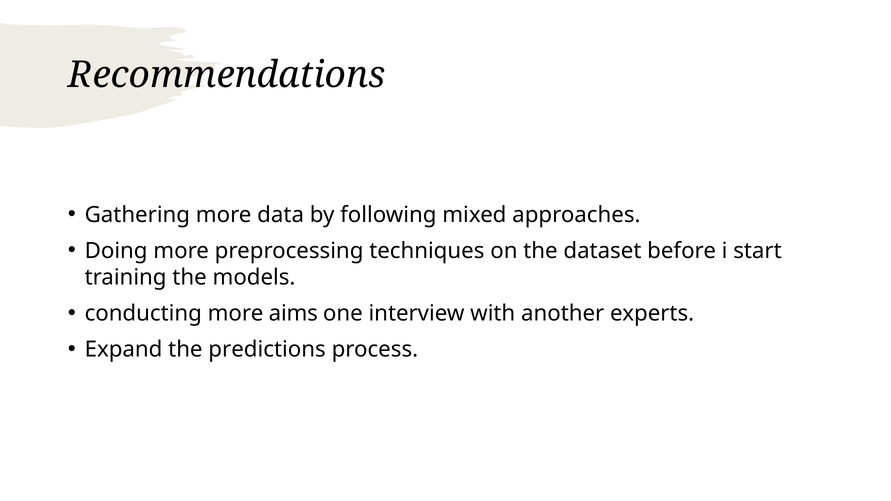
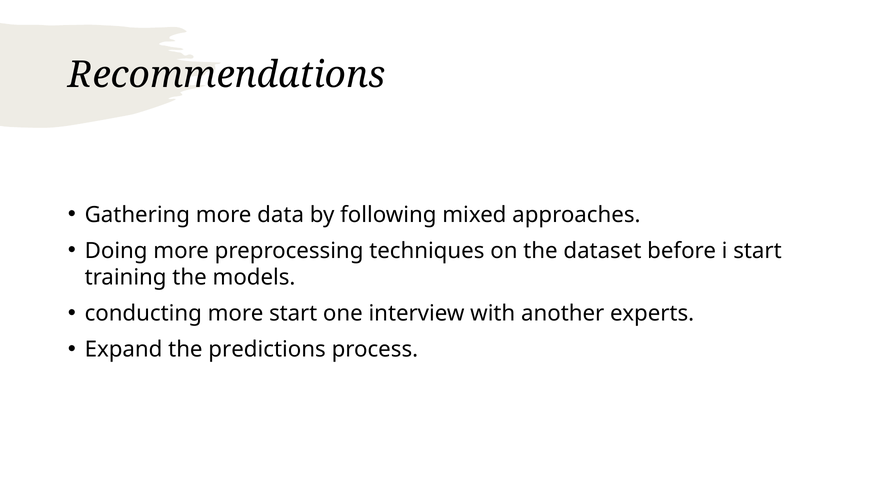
more aims: aims -> start (293, 314)
